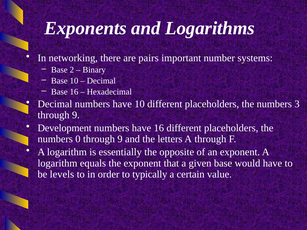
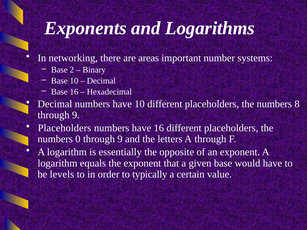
pairs: pairs -> areas (149, 58)
3: 3 -> 8 (297, 104)
Development: Development -> Placeholders (65, 128)
